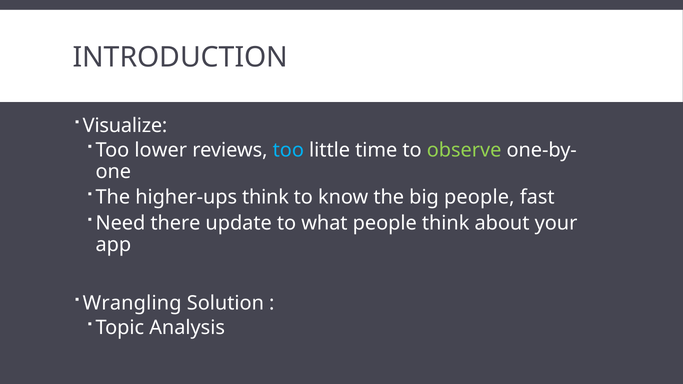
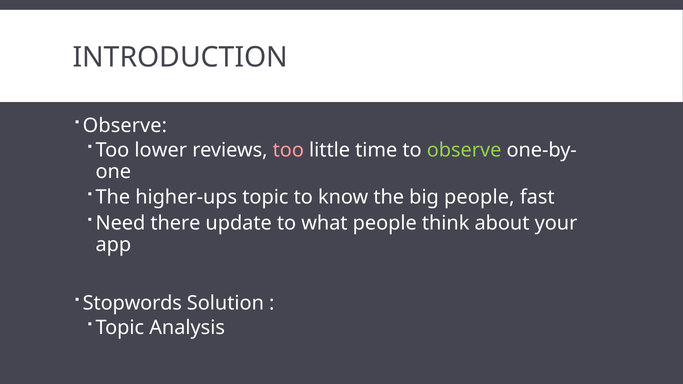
Visualize: Visualize -> Observe (125, 126)
too colour: light blue -> pink (288, 150)
higher-ups think: think -> topic (265, 197)
Wrangling: Wrangling -> Stopwords (132, 303)
